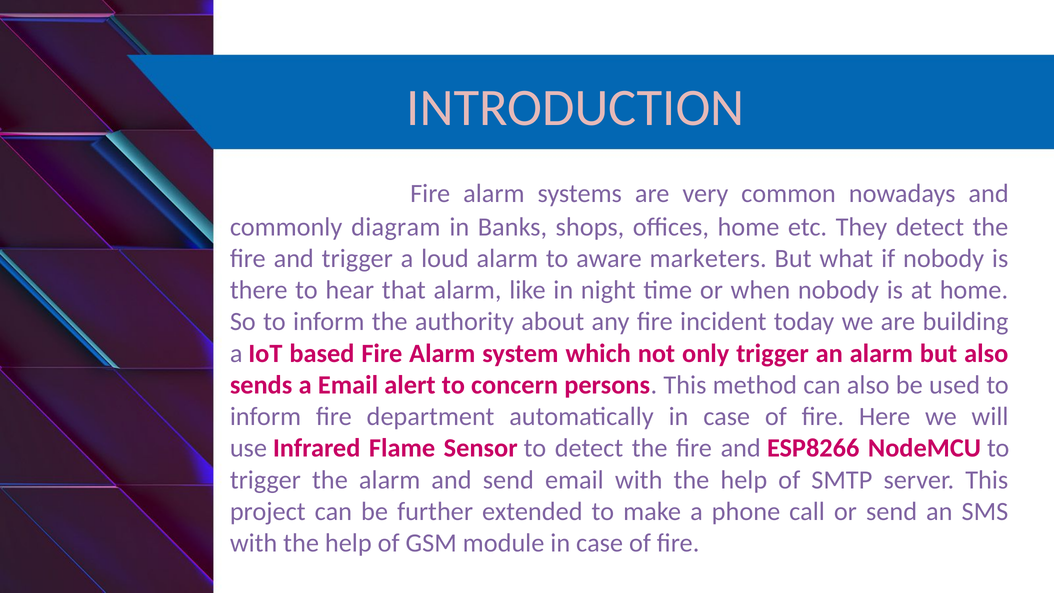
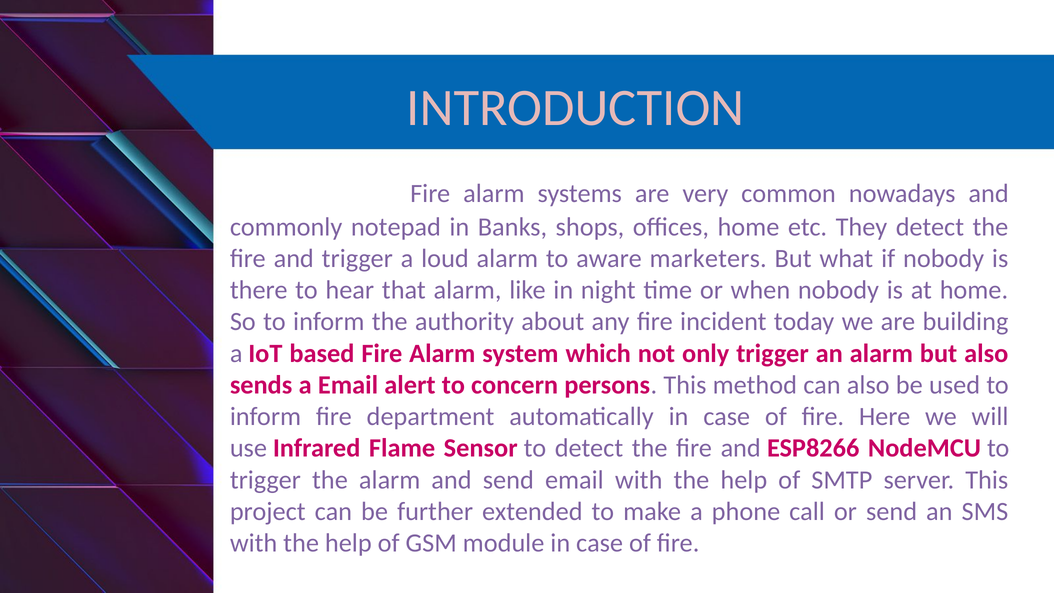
diagram: diagram -> notepad (396, 227)
